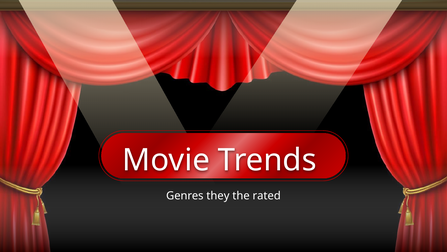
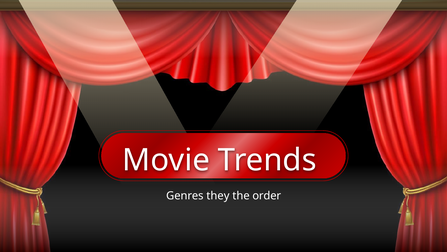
rated: rated -> order (267, 196)
